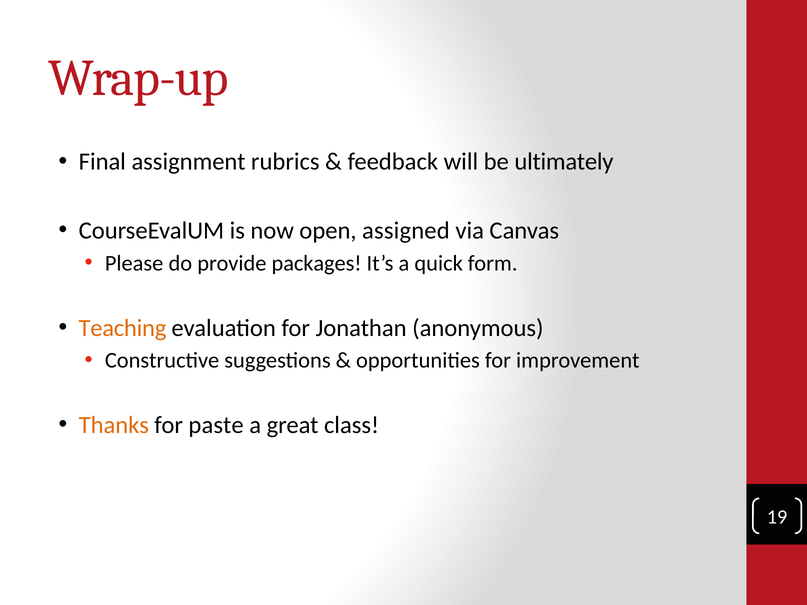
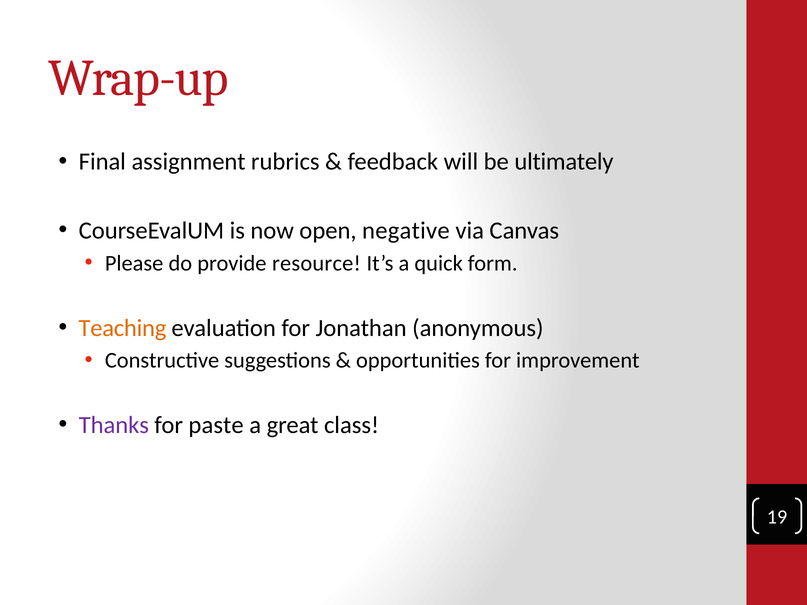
assigned: assigned -> negative (406, 231)
packages: packages -> resource (316, 263)
Thanks colour: orange -> purple (114, 425)
